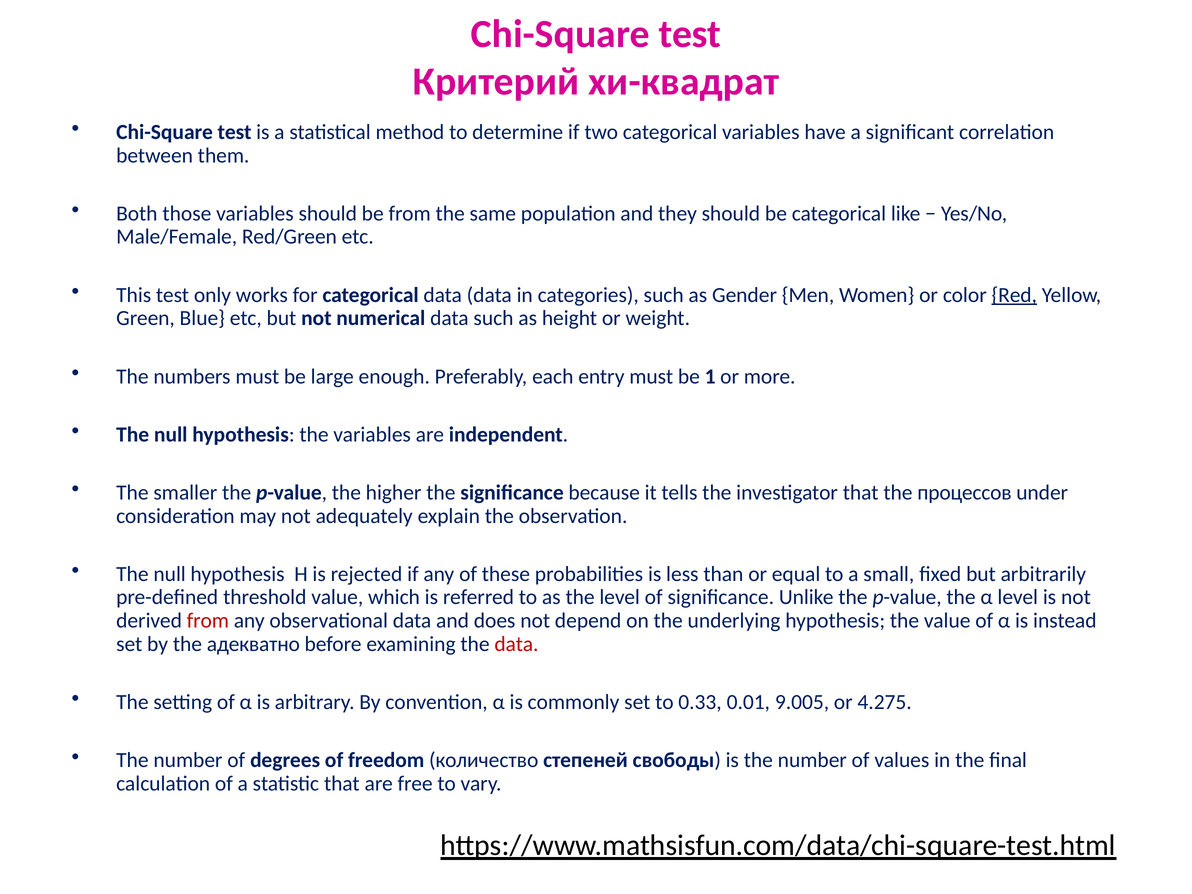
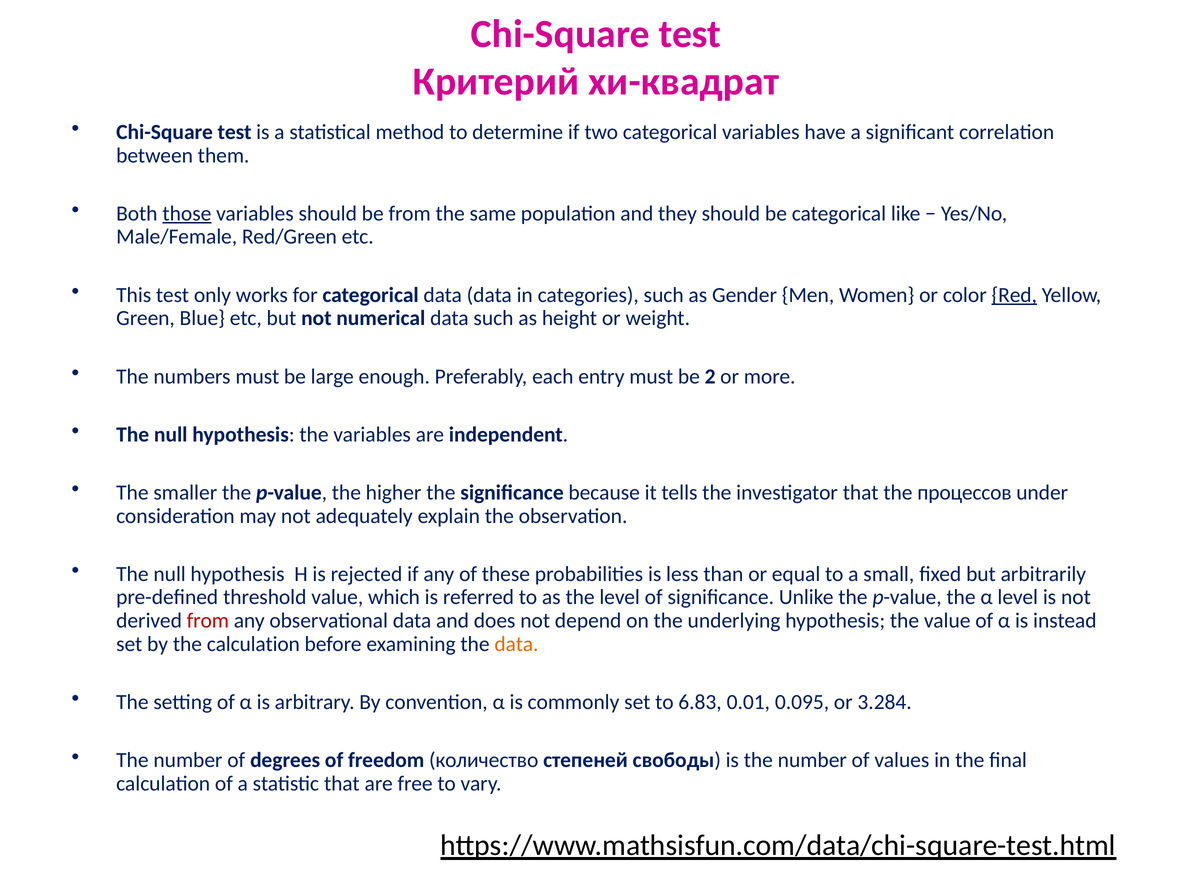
those underline: none -> present (187, 214)
1: 1 -> 2 (710, 376)
the адекватно: адекватно -> calculation (253, 644)
data colour: red -> orange (516, 644)
0.33: 0.33 -> 6.83 (700, 702)
9.005: 9.005 -> 0.095 (802, 702)
4.275: 4.275 -> 3.284 (885, 702)
